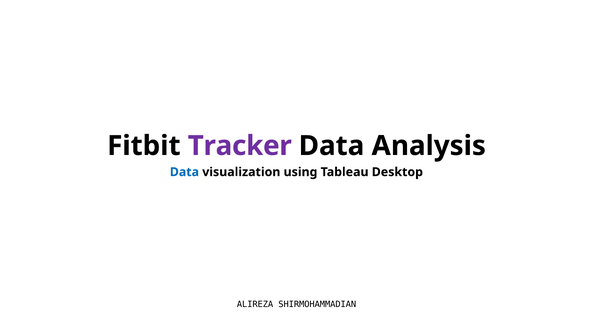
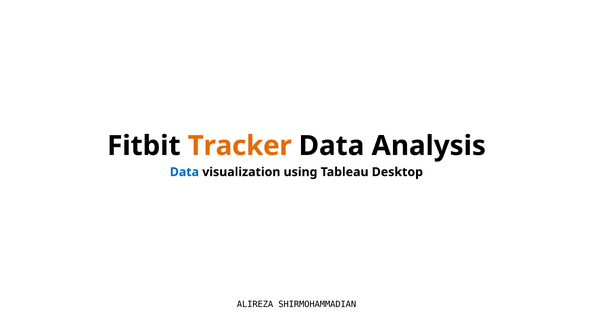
Tracker colour: purple -> orange (240, 146)
